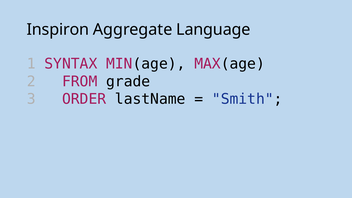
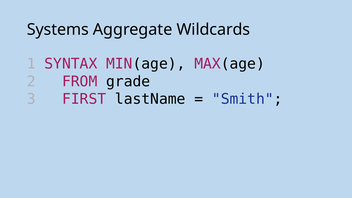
Inspiron: Inspiron -> Systems (58, 30)
Language: Language -> Wildcards (213, 30)
ORDER: ORDER -> FIRST (84, 99)
